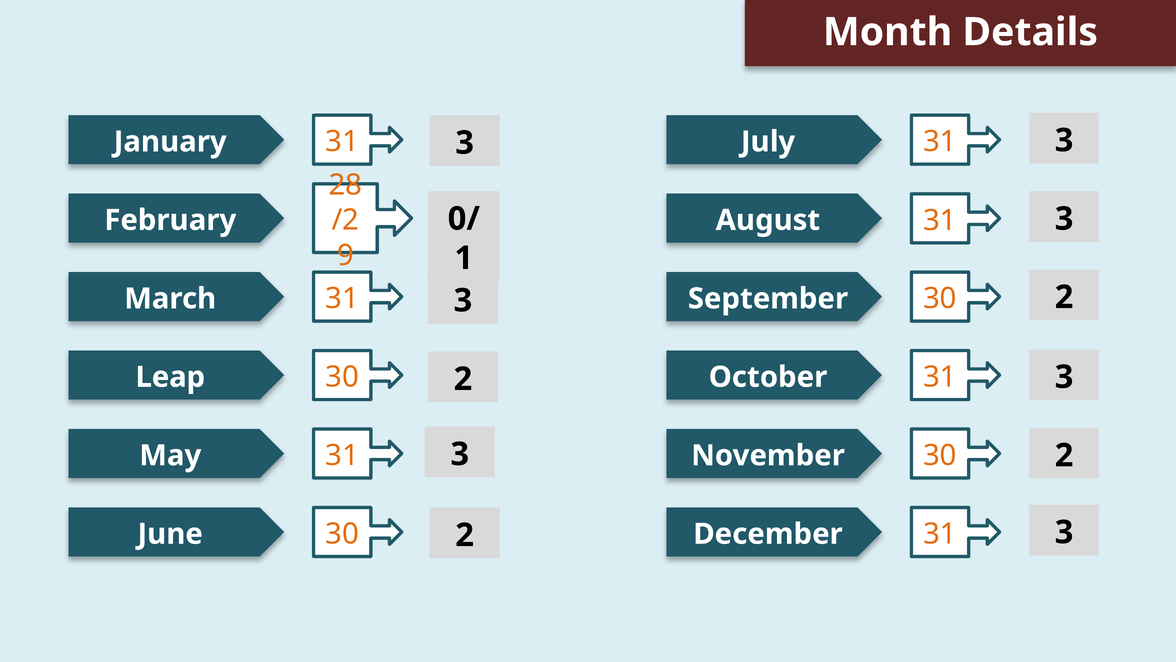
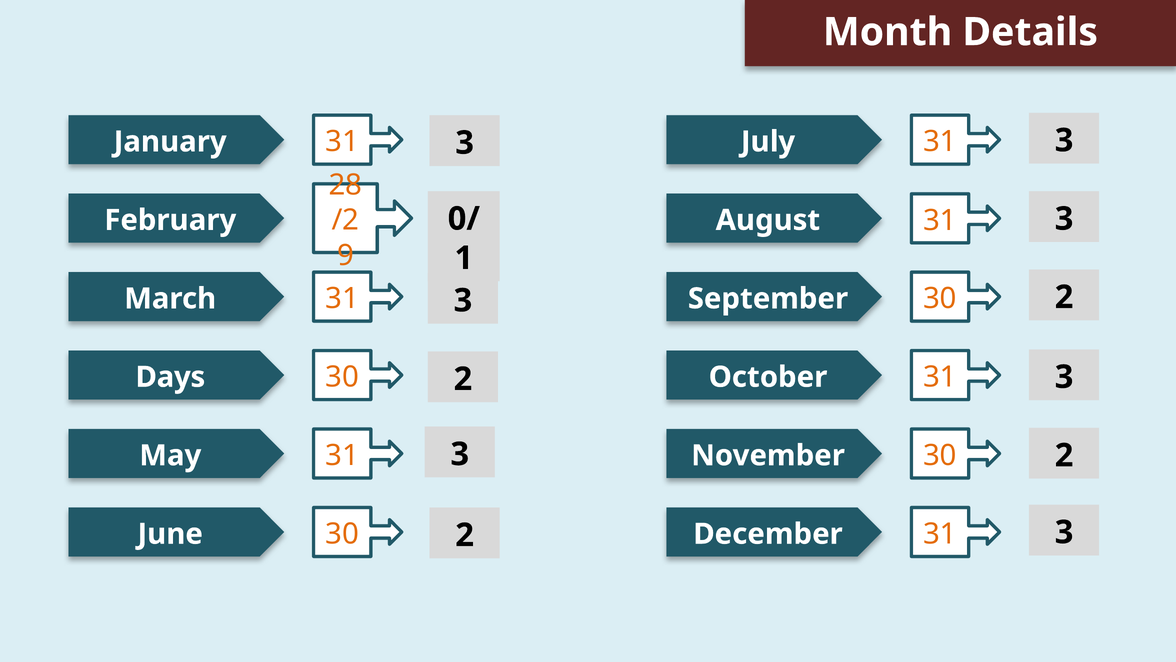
Leap: Leap -> Days (170, 377)
